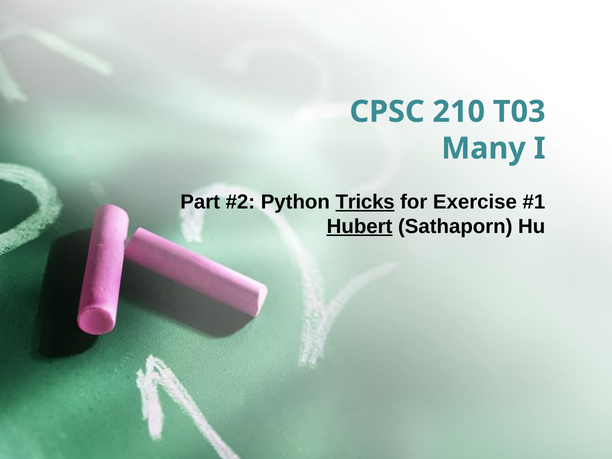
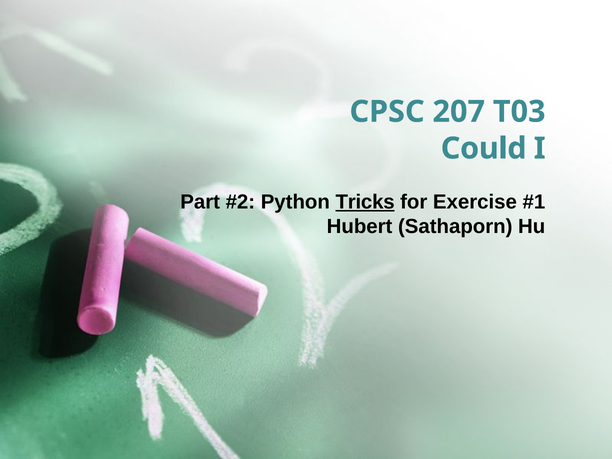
210: 210 -> 207 (459, 112)
Many: Many -> Could (484, 148)
Hubert underline: present -> none (360, 227)
